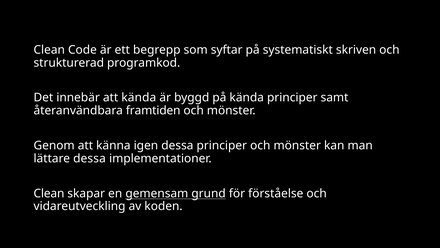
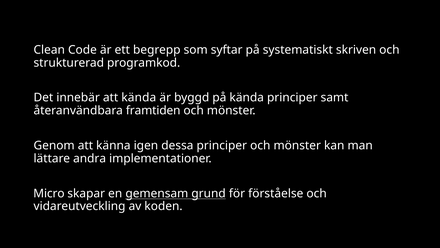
lättare dessa: dessa -> andra (90, 158)
Clean: Clean -> Micro (49, 193)
